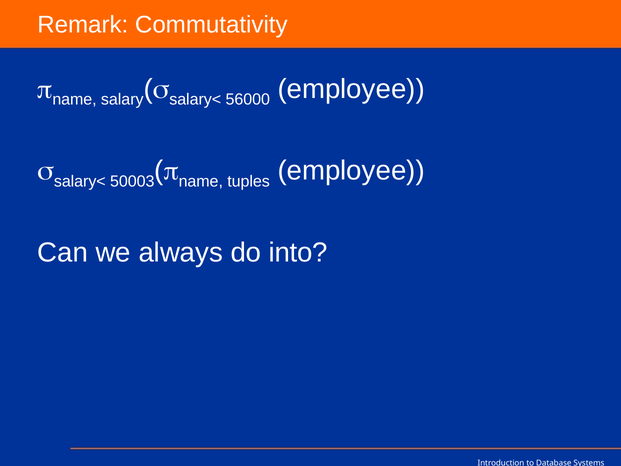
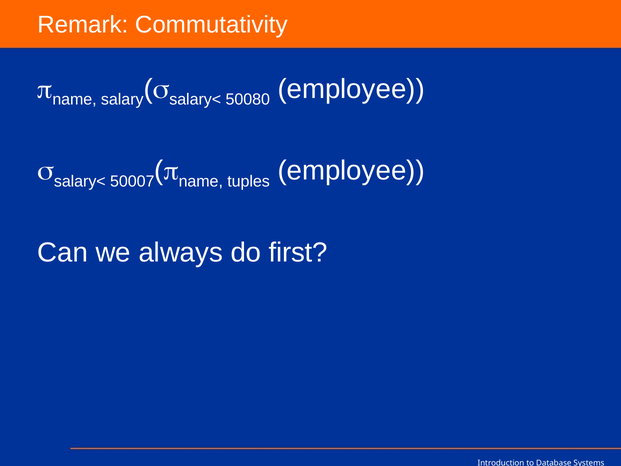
56000: 56000 -> 50080 (248, 100)
50003: 50003 -> 50007 (132, 181)
into: into -> first (298, 253)
